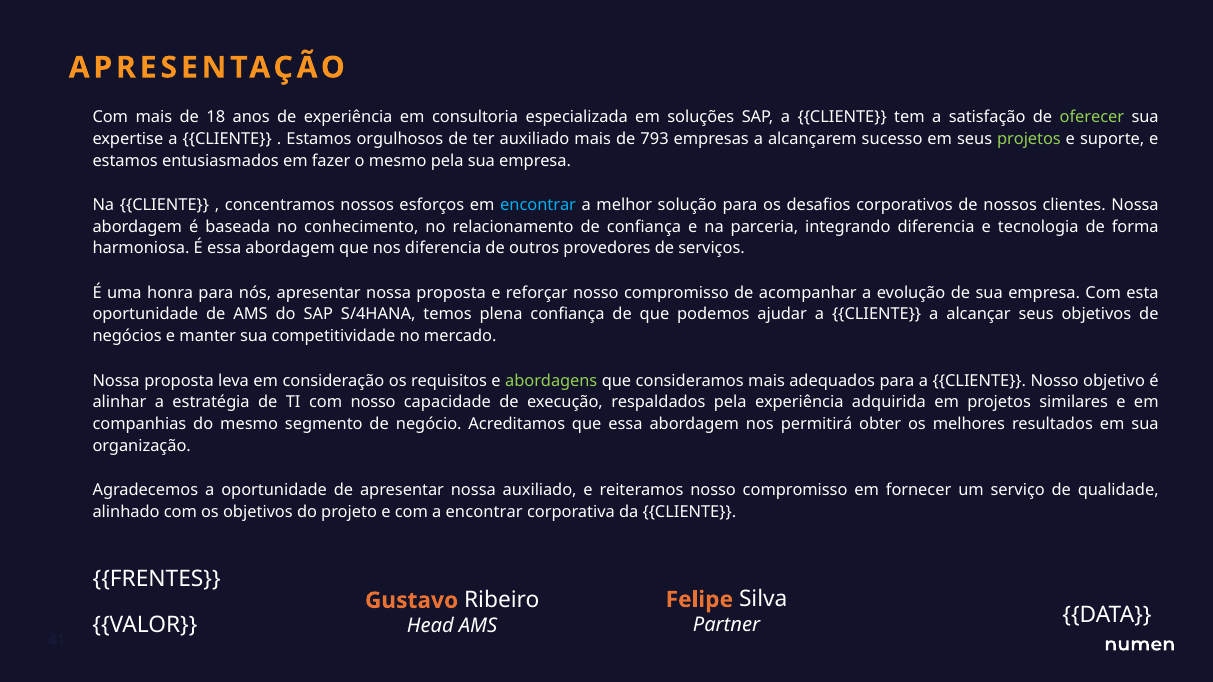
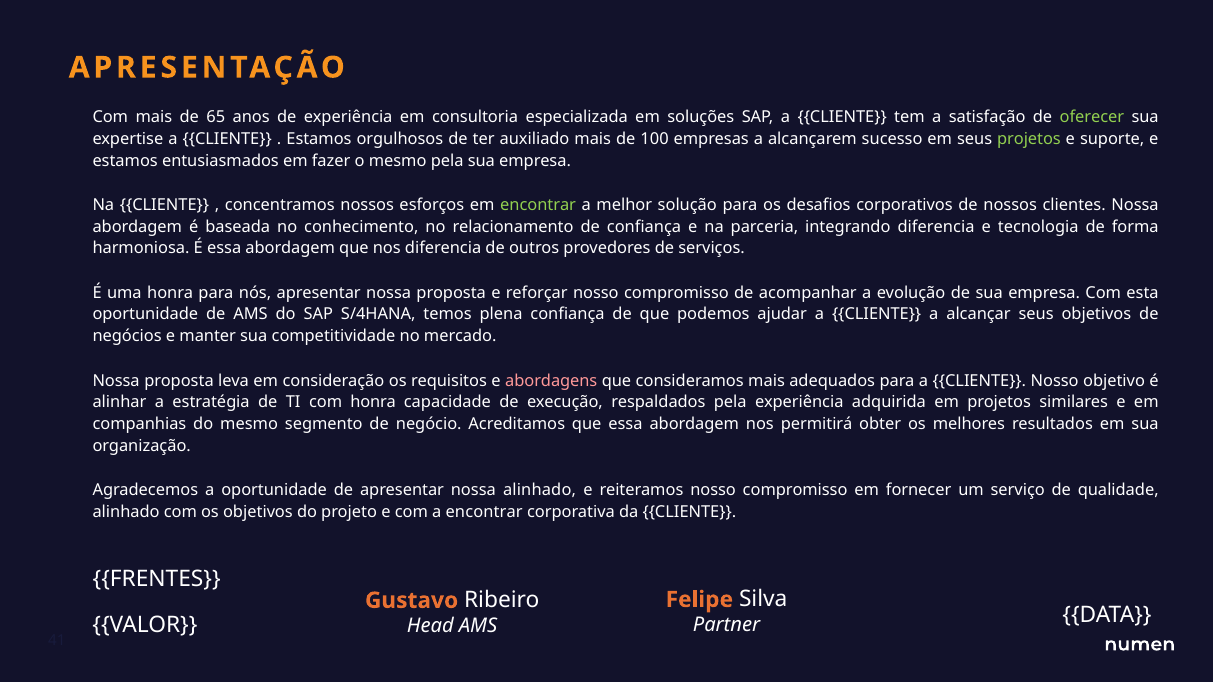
18: 18 -> 65 (216, 117)
793: 793 -> 100 (655, 139)
encontrar colour: light blue -> light green (538, 205)
abordagens colour: light green -> pink (551, 381)
com nosso: nosso -> honra (373, 403)
nossa auxiliado: auxiliado -> alinhado (540, 490)
